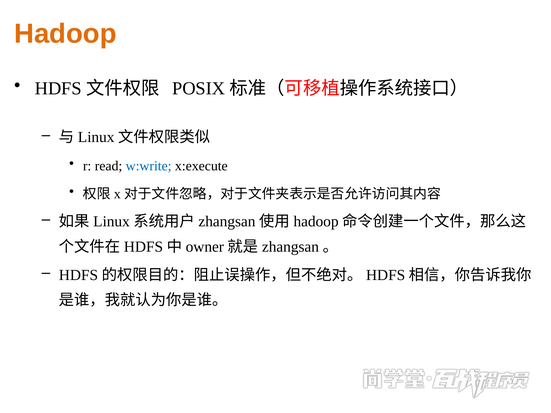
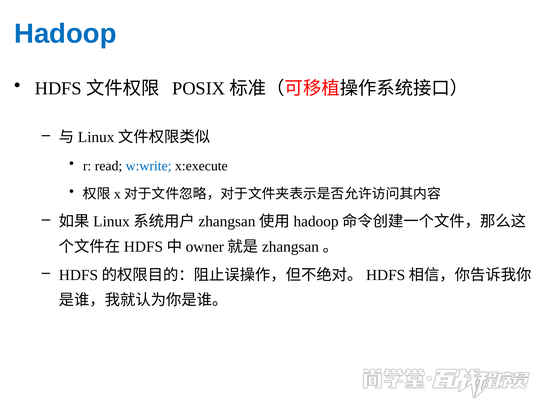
Hadoop colour: orange -> blue (65, 34)
